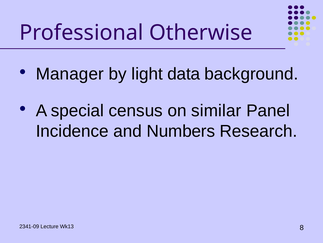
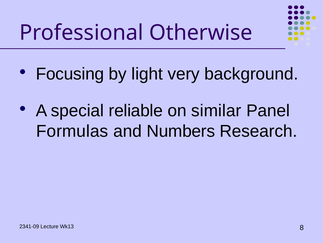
Manager: Manager -> Focusing (70, 74)
data: data -> very (184, 74)
census: census -> reliable (136, 110)
Incidence: Incidence -> Formulas (72, 131)
